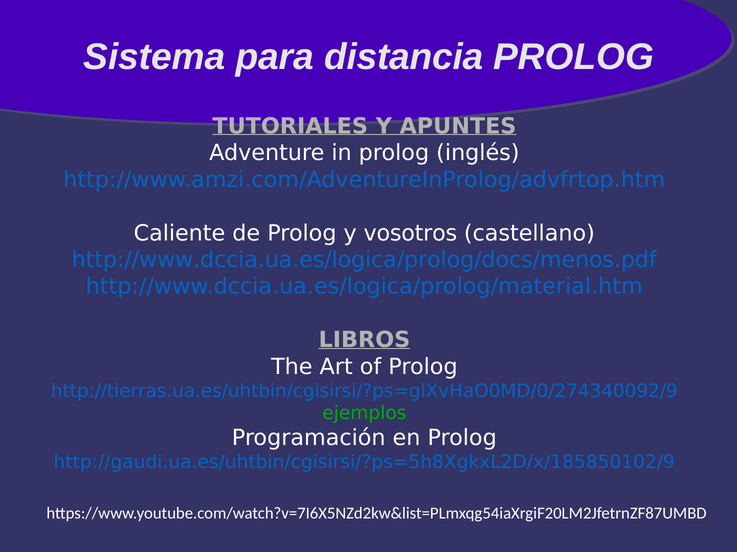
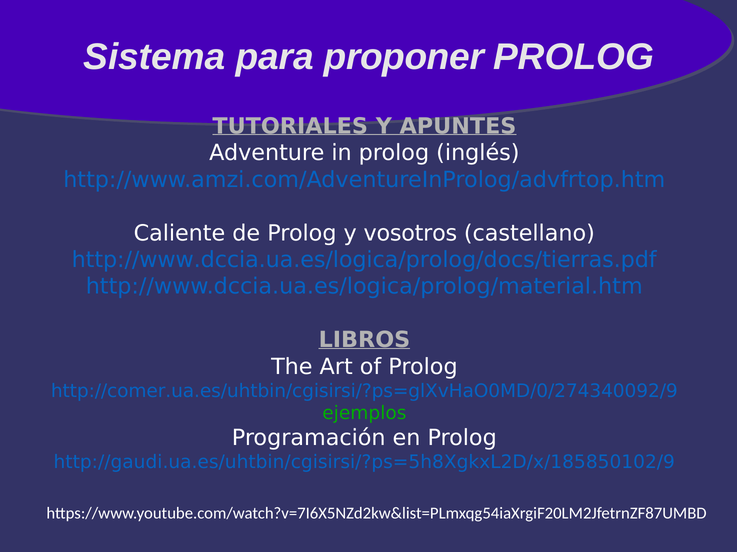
distancia: distancia -> proponer (404, 57)
http://www.dccia.ua.es/logica/prolog/docs/menos.pdf: http://www.dccia.ua.es/logica/prolog/docs/menos.pdf -> http://www.dccia.ua.es/logica/prolog/docs/tierras.pdf (364, 260)
http://tierras.ua.es/uhtbin/cgisirsi/?ps=glXvHaO0MD/0/274340092/9: http://tierras.ua.es/uhtbin/cgisirsi/?ps=glXvHaO0MD/0/274340092/9 -> http://comer.ua.es/uhtbin/cgisirsi/?ps=glXvHaO0MD/0/274340092/9 (364, 391)
